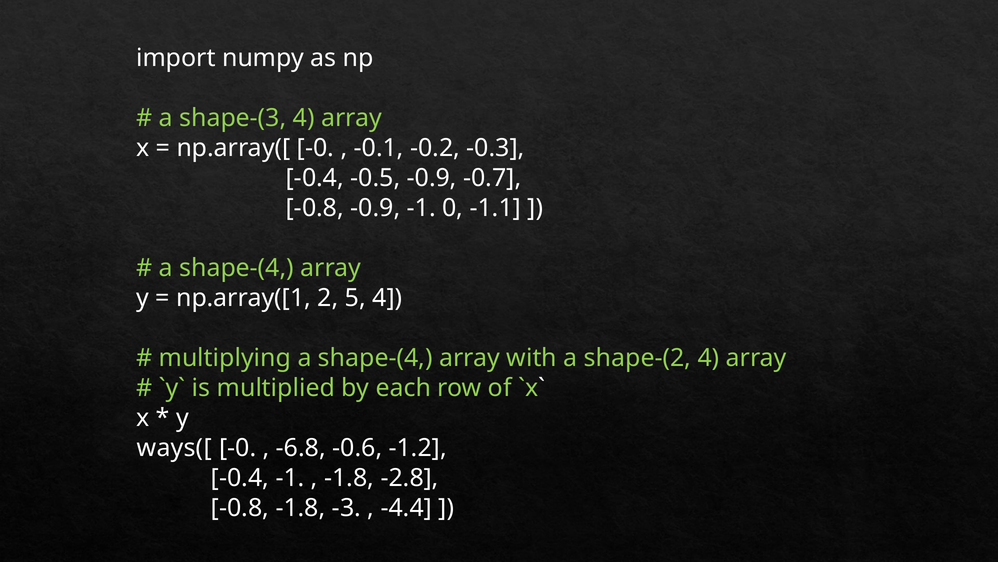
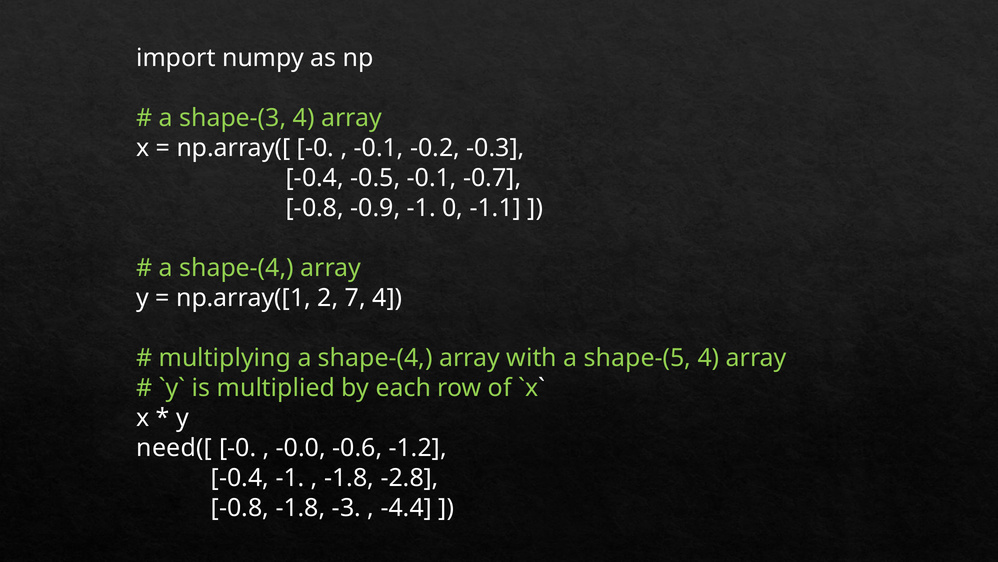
-0.5 -0.9: -0.9 -> -0.1 (432, 178)
5: 5 -> 7 (355, 298)
shape-(2: shape-(2 -> shape-(5 (638, 358)
ways([: ways([ -> need([ (174, 447)
-6.8: -6.8 -> -0.0 (301, 447)
